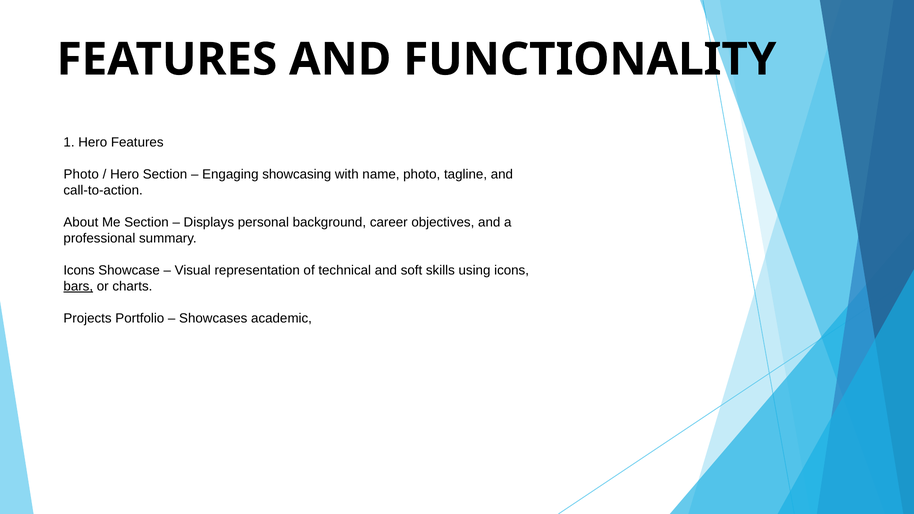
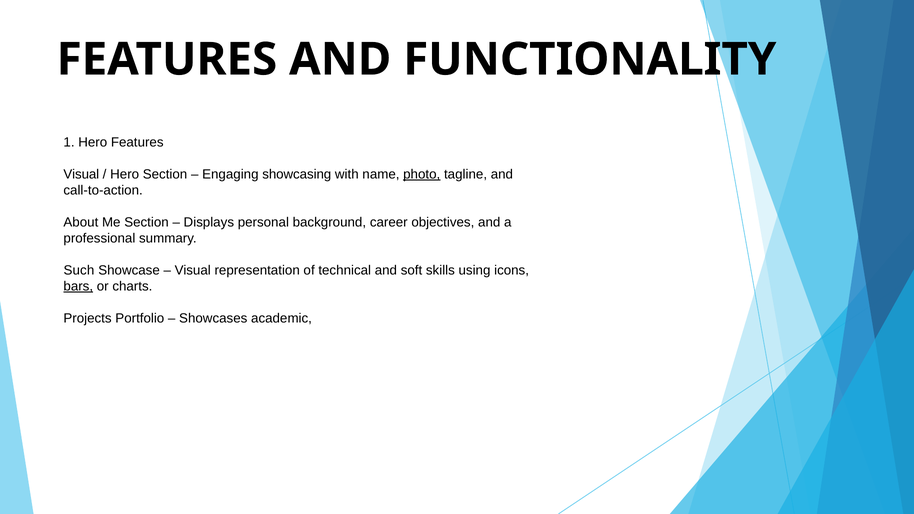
Photo: Photo -> Visual (81, 174)
photo underline: none -> present (422, 174)
Icons: Icons -> Such (79, 270)
